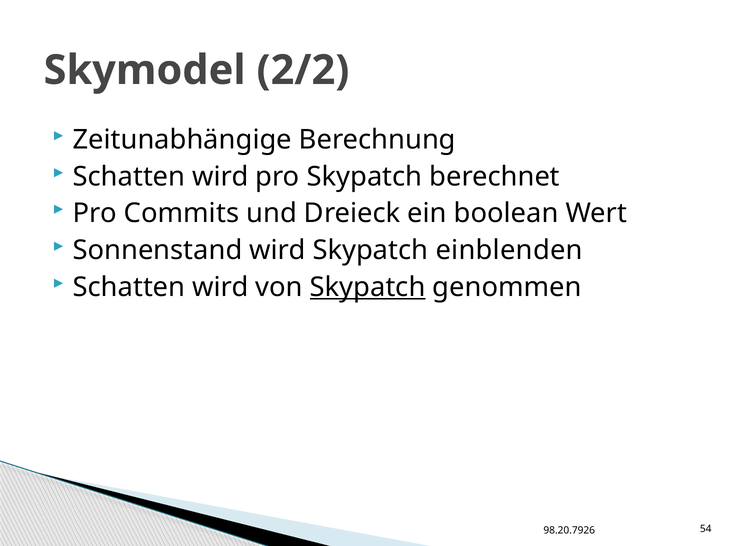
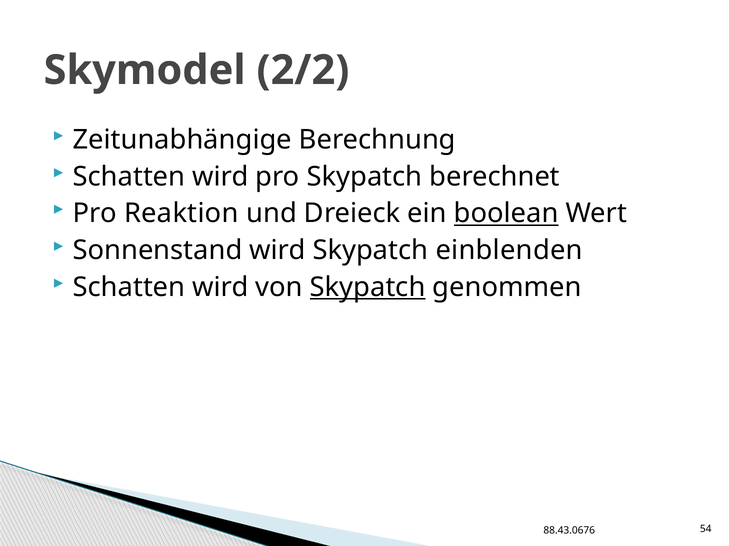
Commits: Commits -> Reaktion (181, 214)
boolean underline: none -> present (506, 214)
98.20.7926: 98.20.7926 -> 88.43.0676 (569, 531)
